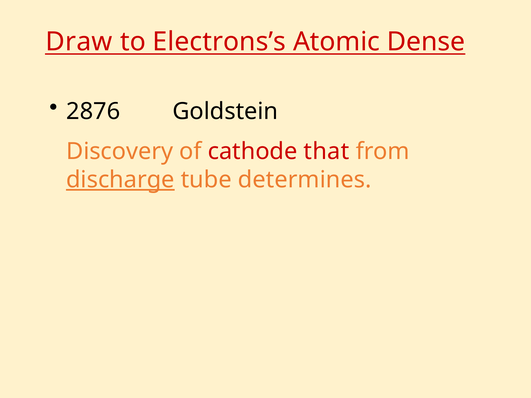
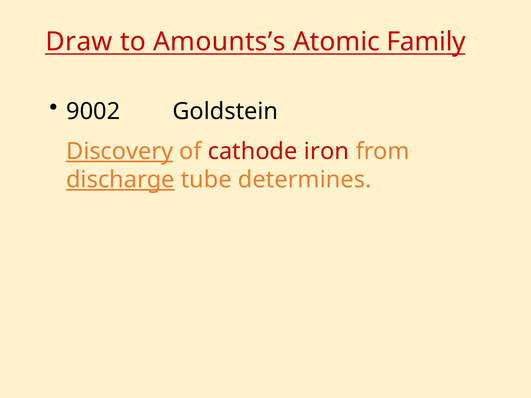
Electrons’s: Electrons’s -> Amounts’s (219, 42)
Dense: Dense -> Family (426, 42)
2876: 2876 -> 9002 (93, 111)
Discovery underline: none -> present (120, 151)
that: that -> iron (326, 151)
